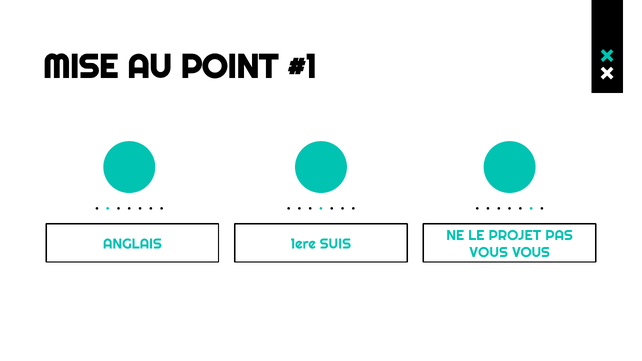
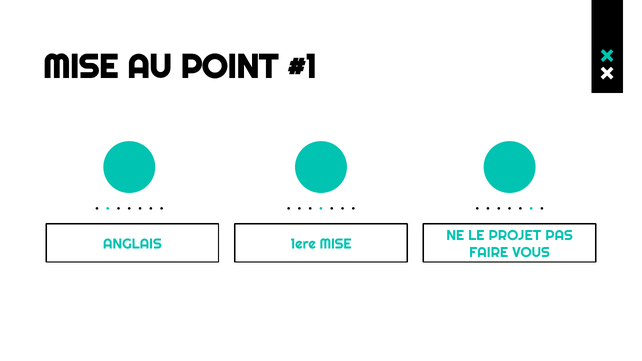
1ere SUIS: SUIS -> MISE (336, 244)
VOUS: VOUS -> FAIRE (489, 253)
